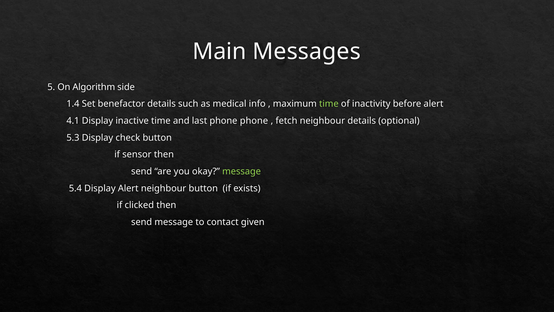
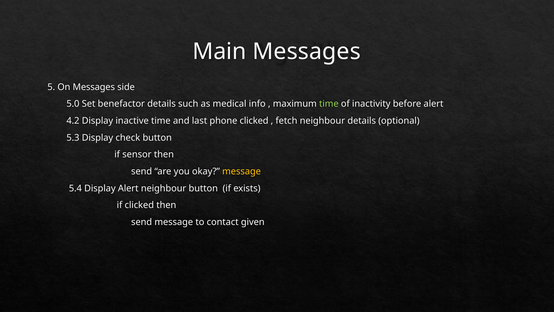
On Algorithm: Algorithm -> Messages (94, 87)
1.4: 1.4 -> 5.0 (73, 104)
4.1: 4.1 -> 4.2 (73, 121)
phone phone: phone -> clicked (254, 121)
message colour: light green -> yellow (242, 171)
